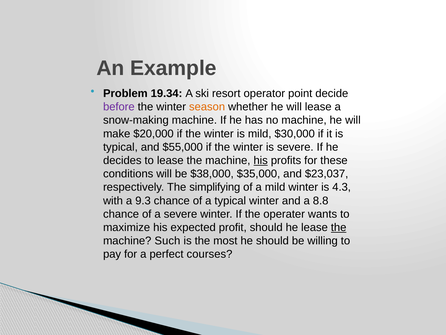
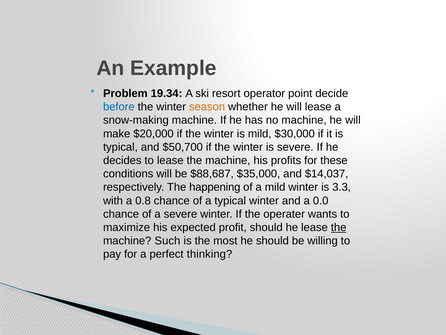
before colour: purple -> blue (119, 107)
$55,000: $55,000 -> $50,700 (183, 147)
his underline: present -> none (261, 160)
$38,000: $38,000 -> $88,687 (212, 174)
$23,037: $23,037 -> $14,037 (327, 174)
simplifying: simplifying -> happening (215, 187)
4.3: 4.3 -> 3.3 (342, 187)
9.3: 9.3 -> 0.8 (143, 200)
8.8: 8.8 -> 0.0 (321, 200)
courses: courses -> thinking (210, 254)
